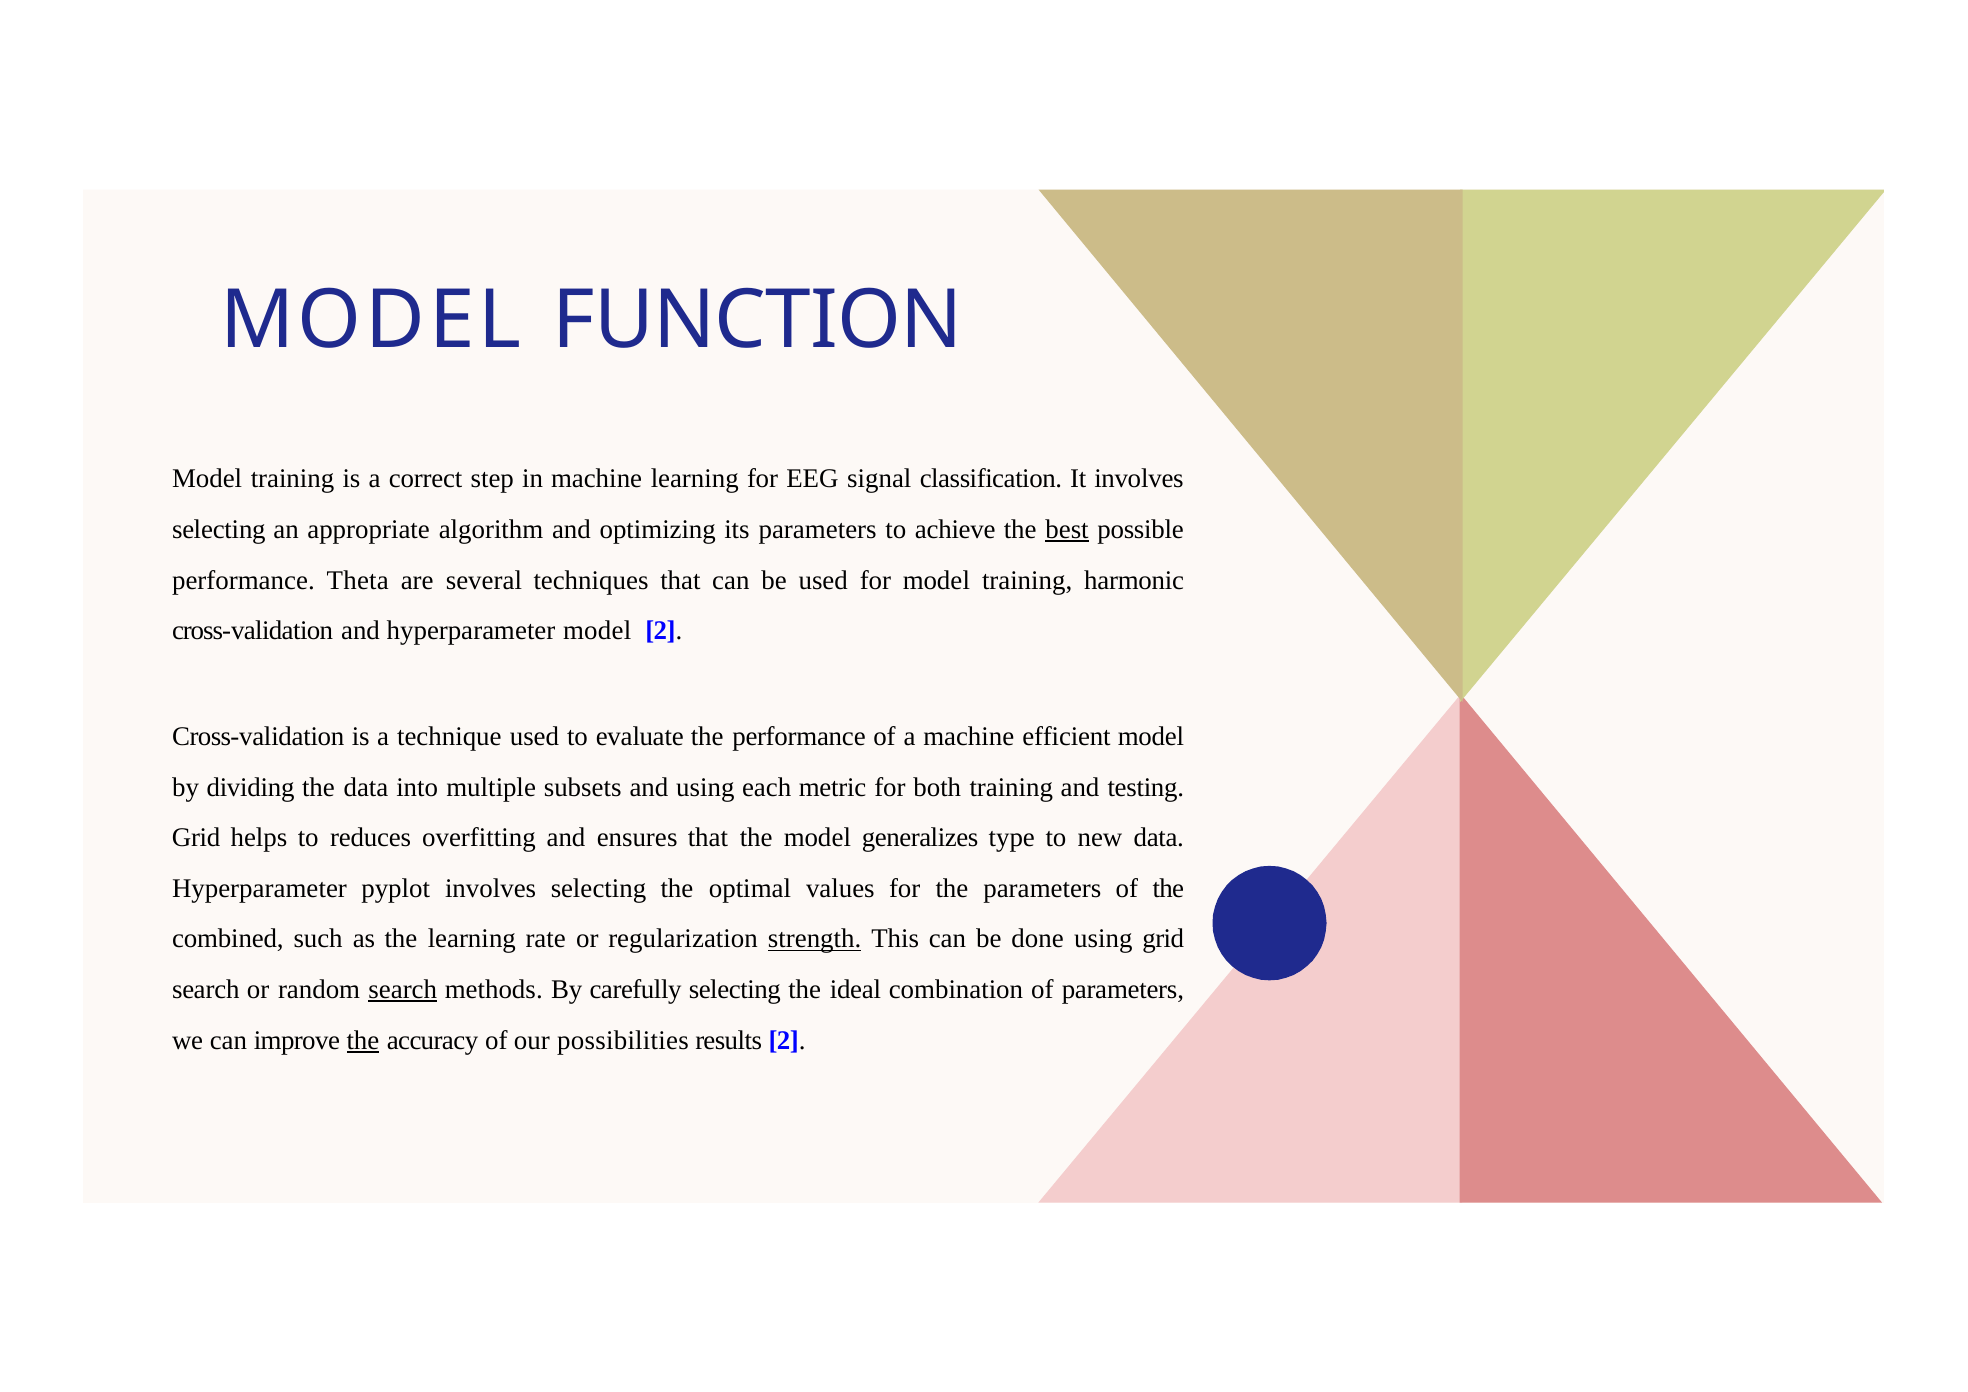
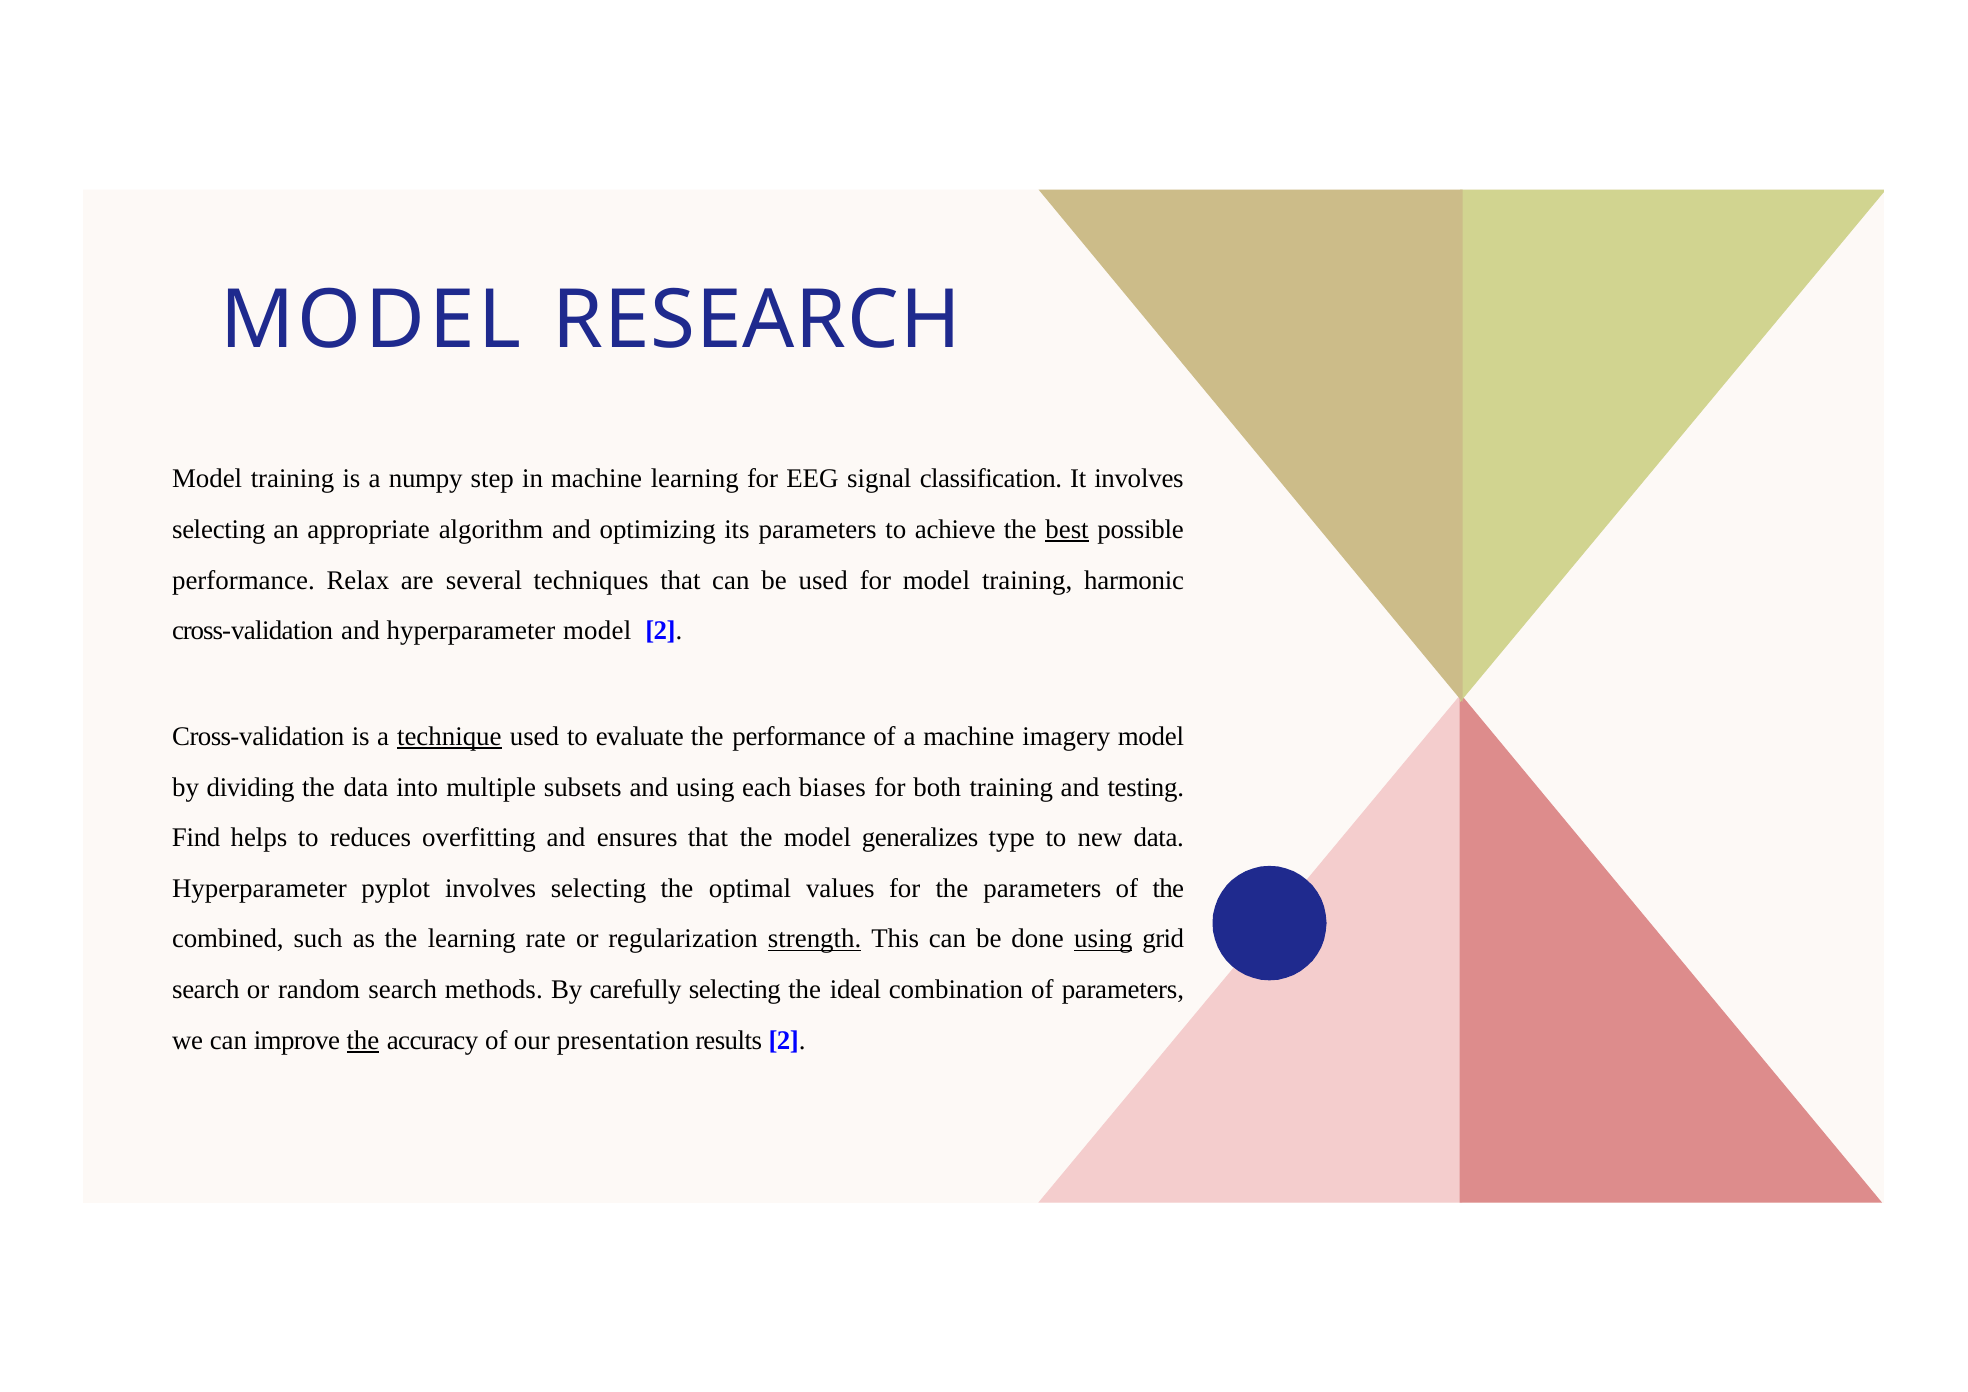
FUNCTION: FUNCTION -> RESEARCH (757, 320)
correct: correct -> numpy (426, 479)
Theta: Theta -> Relax (358, 580)
technique underline: none -> present (449, 736)
efficient: efficient -> imagery (1066, 736)
metric: metric -> biases (832, 787)
Grid: Grid -> Find (196, 838)
using underline: none -> present (1103, 939)
search underline: present -> none (403, 990)
possibilities: possibilities -> presentation (623, 1040)
